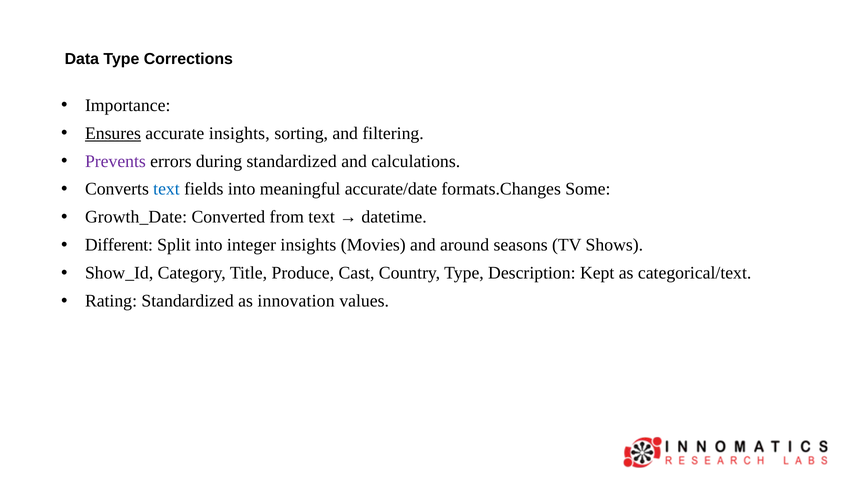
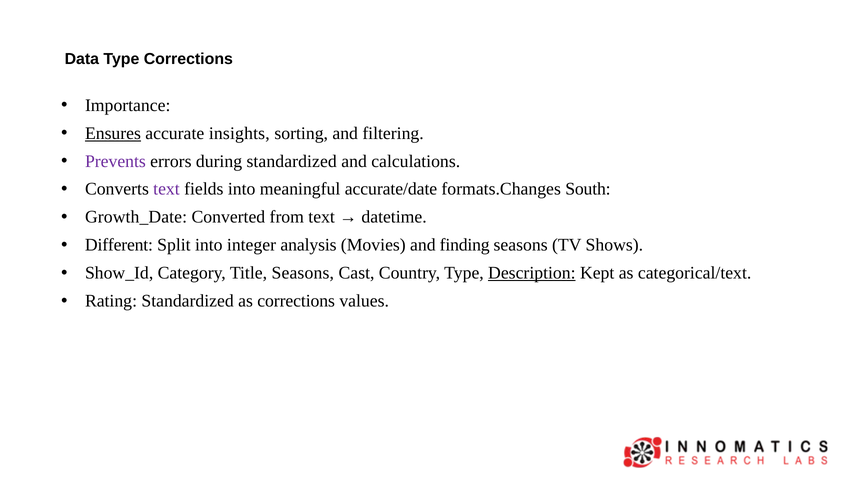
text colour: blue -> purple (166, 189)
Some: Some -> South (588, 189)
integer insights: insights -> analysis (309, 245)
around: around -> finding (465, 245)
Title Produce: Produce -> Seasons (303, 273)
Description underline: none -> present (532, 273)
as innovation: innovation -> corrections (296, 301)
